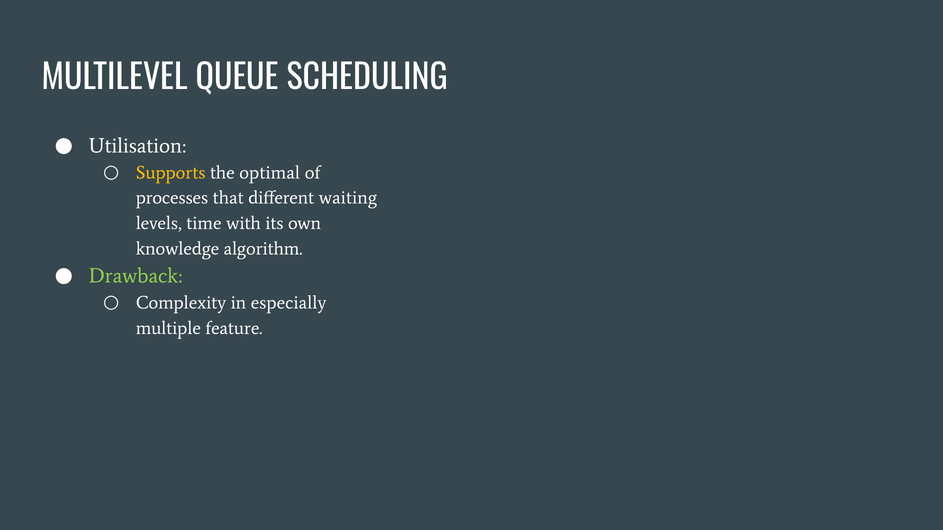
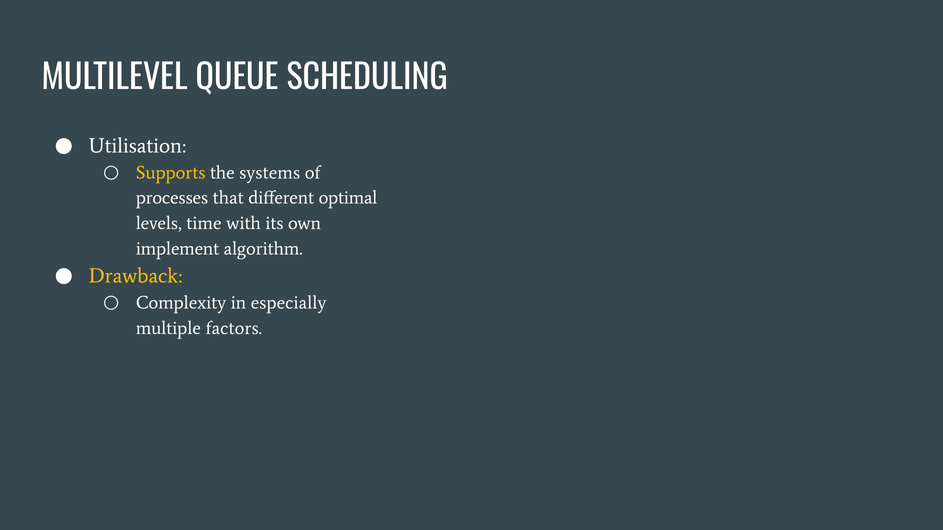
optimal: optimal -> systems (270, 173)
waiting: waiting -> optimal (348, 198)
knowledge: knowledge -> implement (178, 249)
Drawback colour: light green -> yellow (135, 276)
feature: feature -> factors (234, 328)
